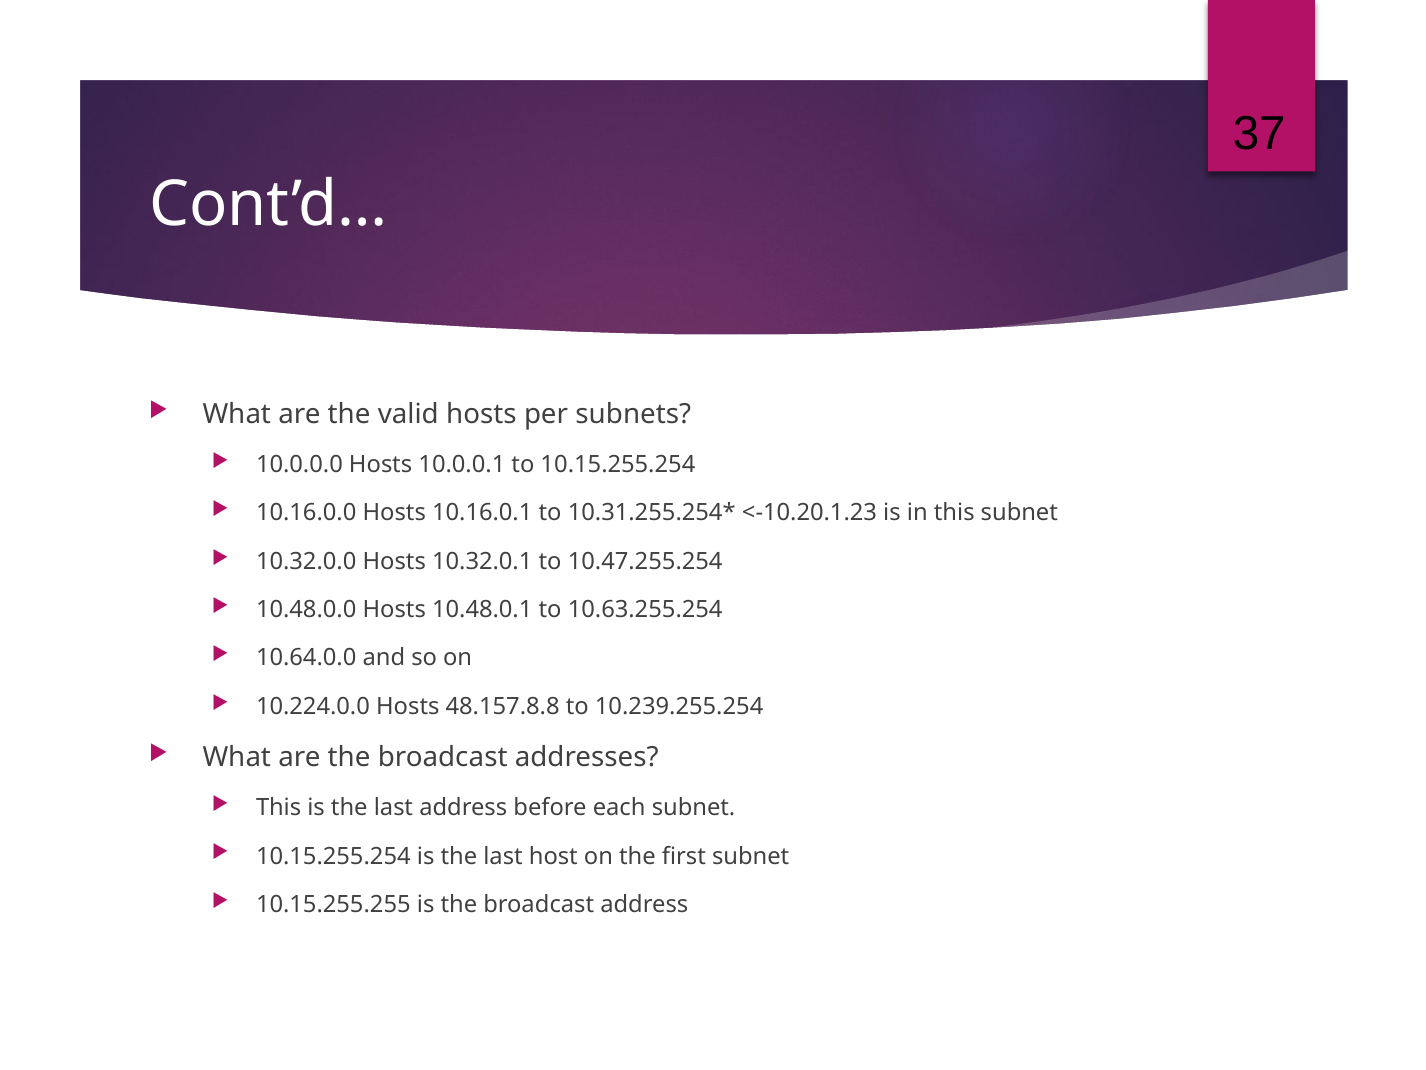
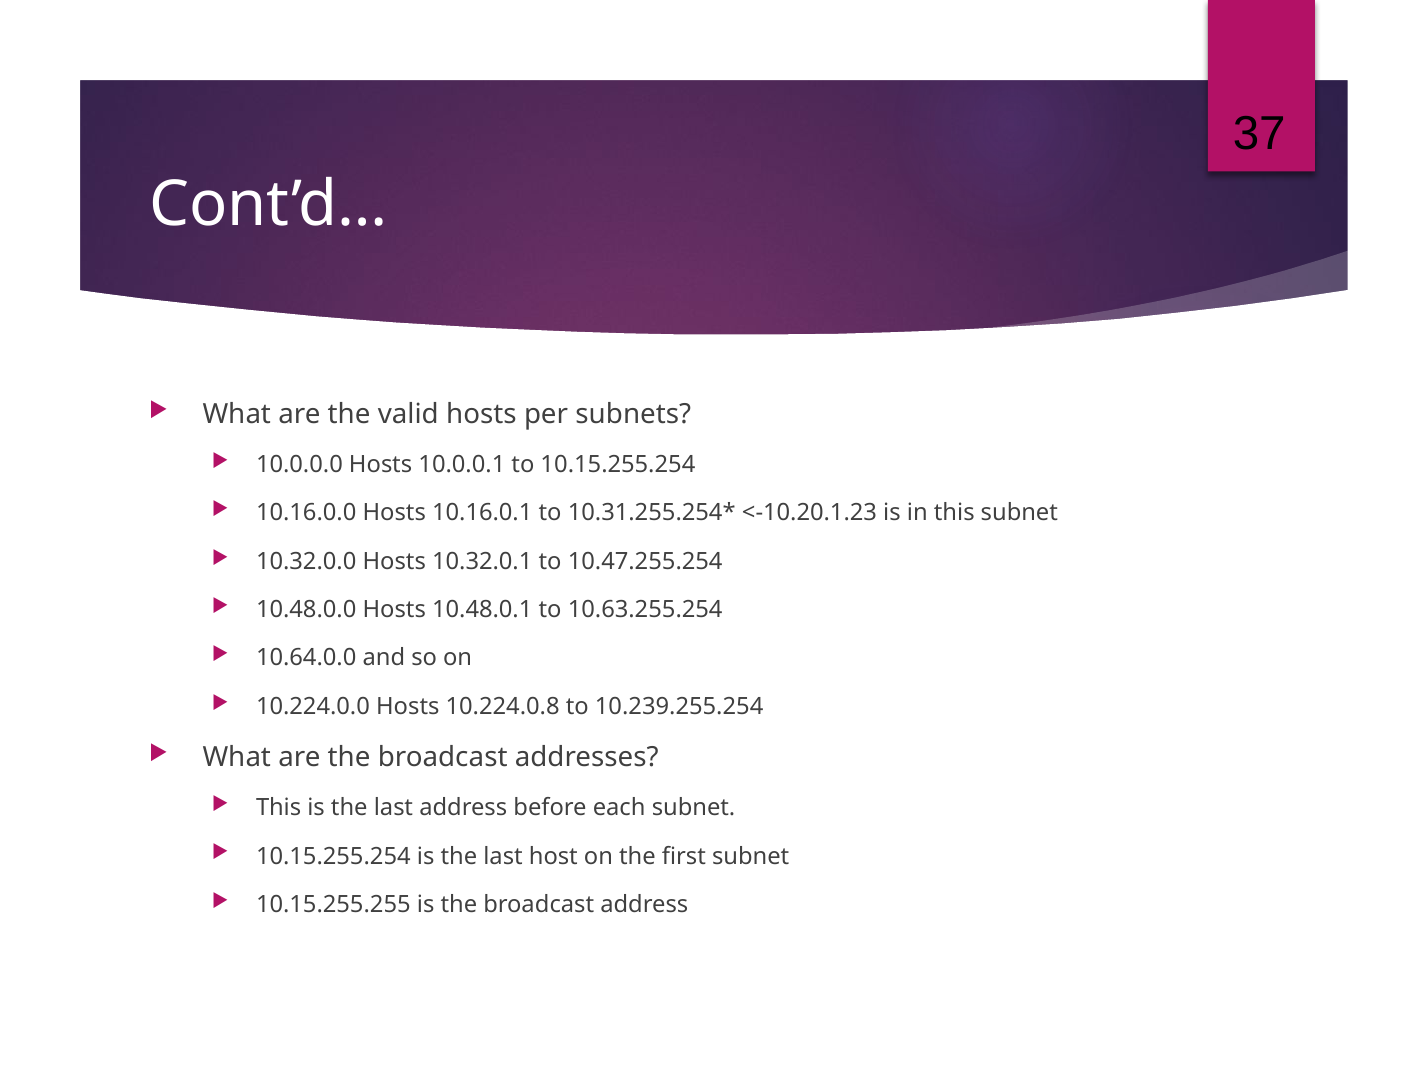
48.157.8.8: 48.157.8.8 -> 10.224.0.8 (503, 706)
